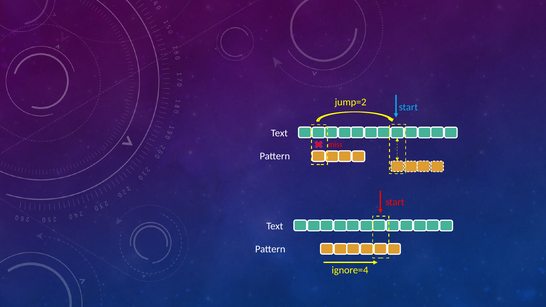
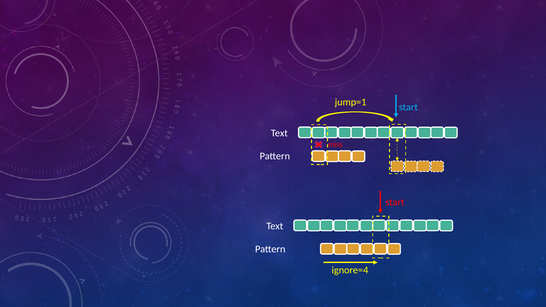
jump=2: jump=2 -> jump=1 (351, 102)
